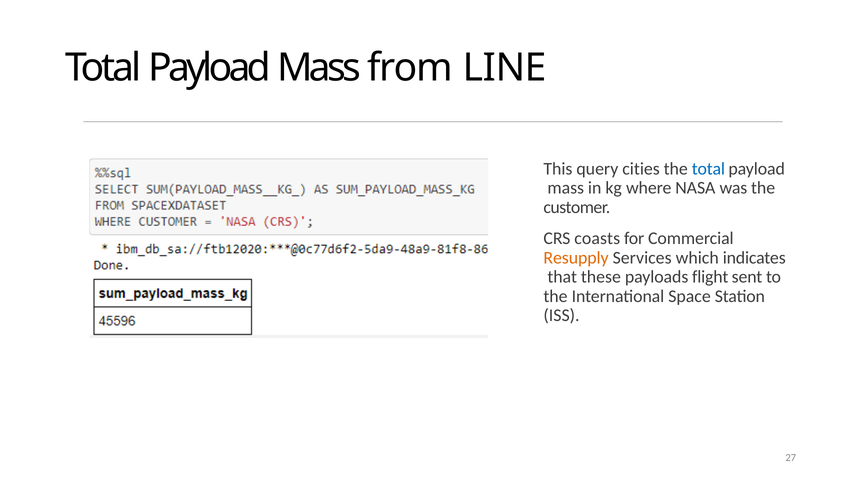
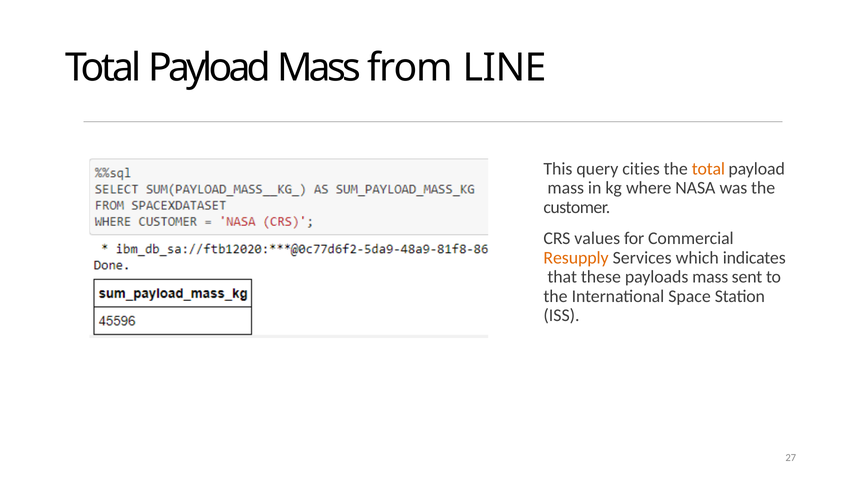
total colour: blue -> orange (708, 169)
coasts: coasts -> values (597, 238)
payloads flight: flight -> mass (710, 277)
